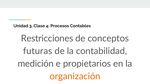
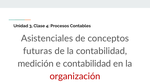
Restricciones: Restricciones -> Asistenciales (47, 39)
e propietarios: propietarios -> contabilidad (87, 64)
organización colour: orange -> red (75, 77)
